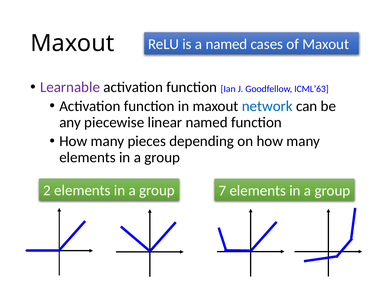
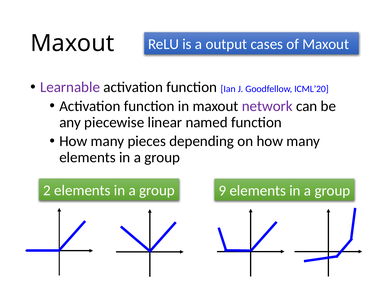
a named: named -> output (226, 44)
ICML’63: ICML’63 -> ICML’20 (311, 89)
network colour: blue -> purple (267, 106)
7: 7 -> 9 (222, 190)
